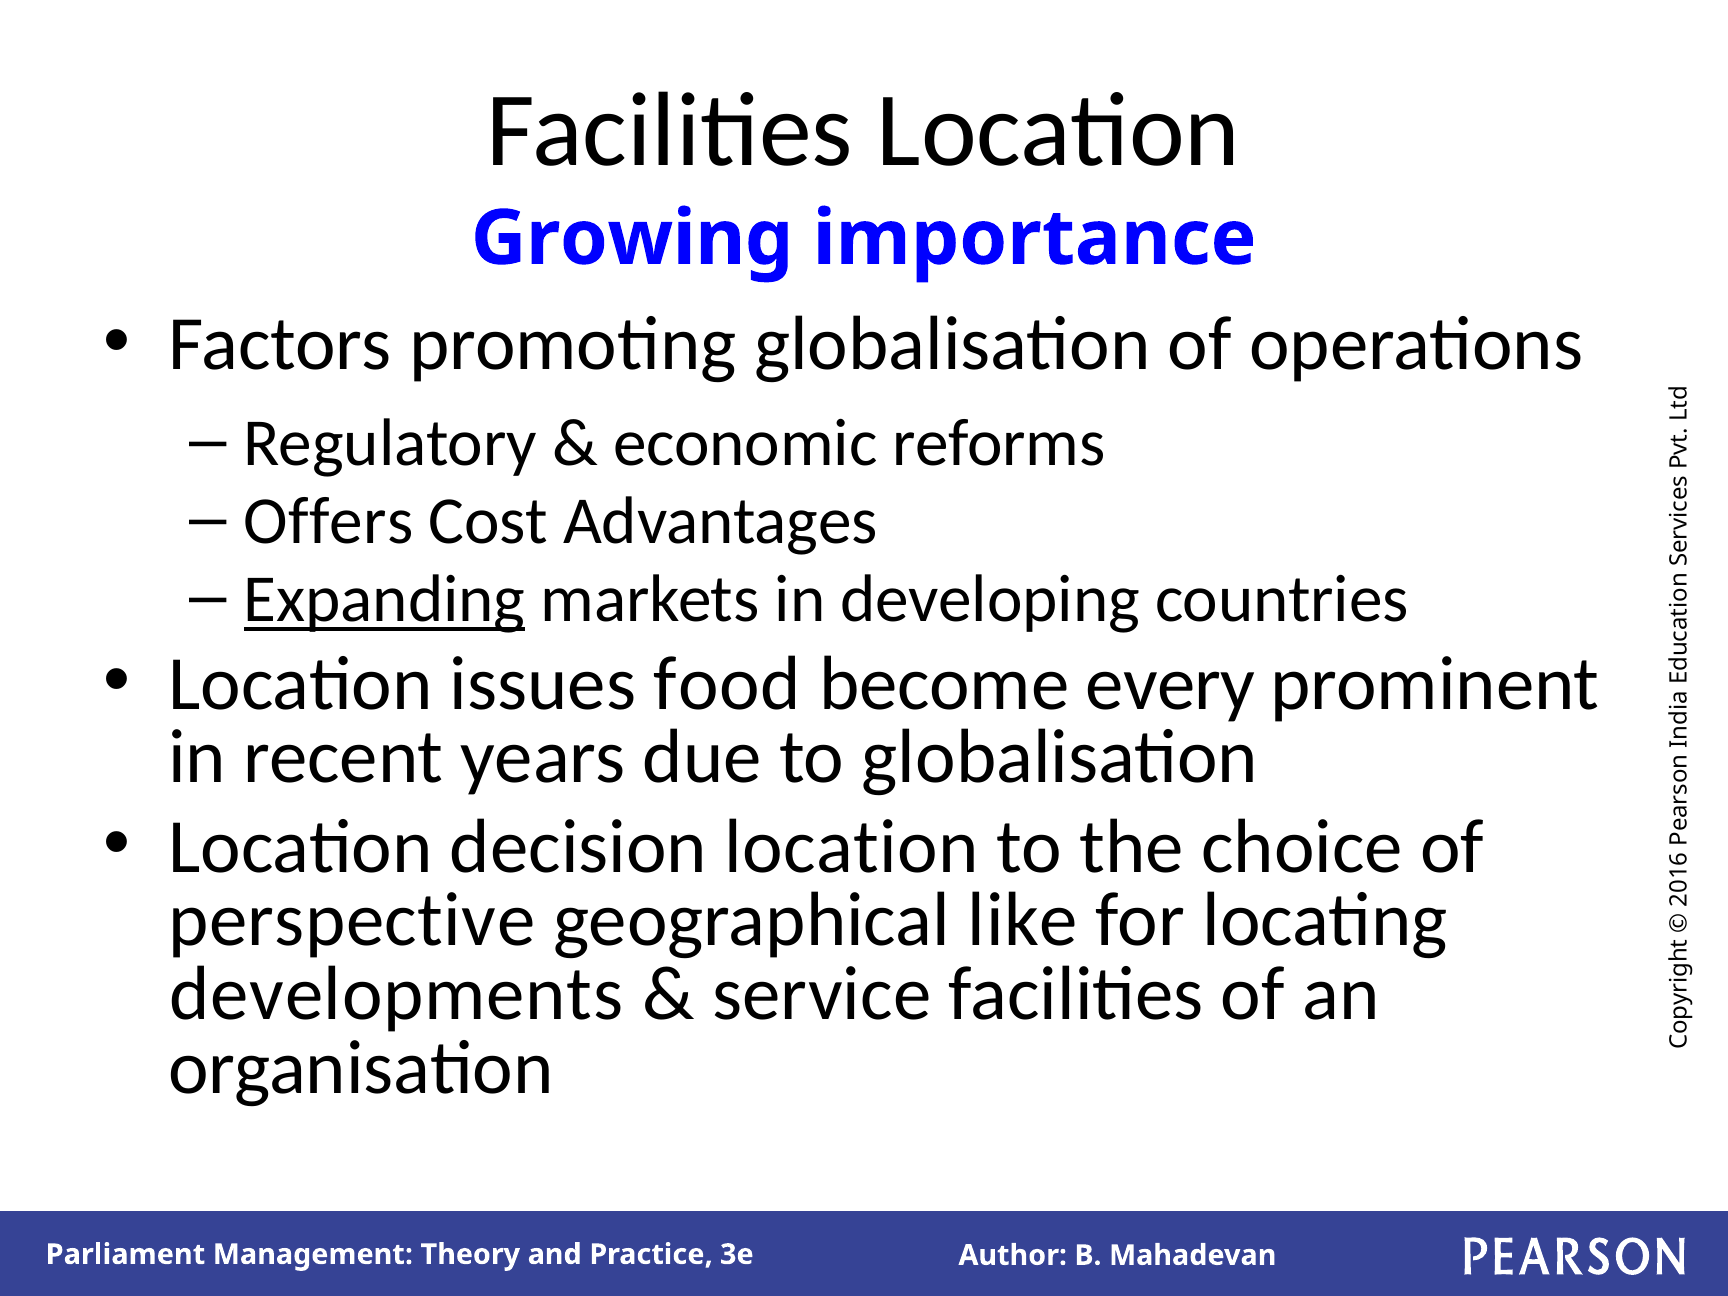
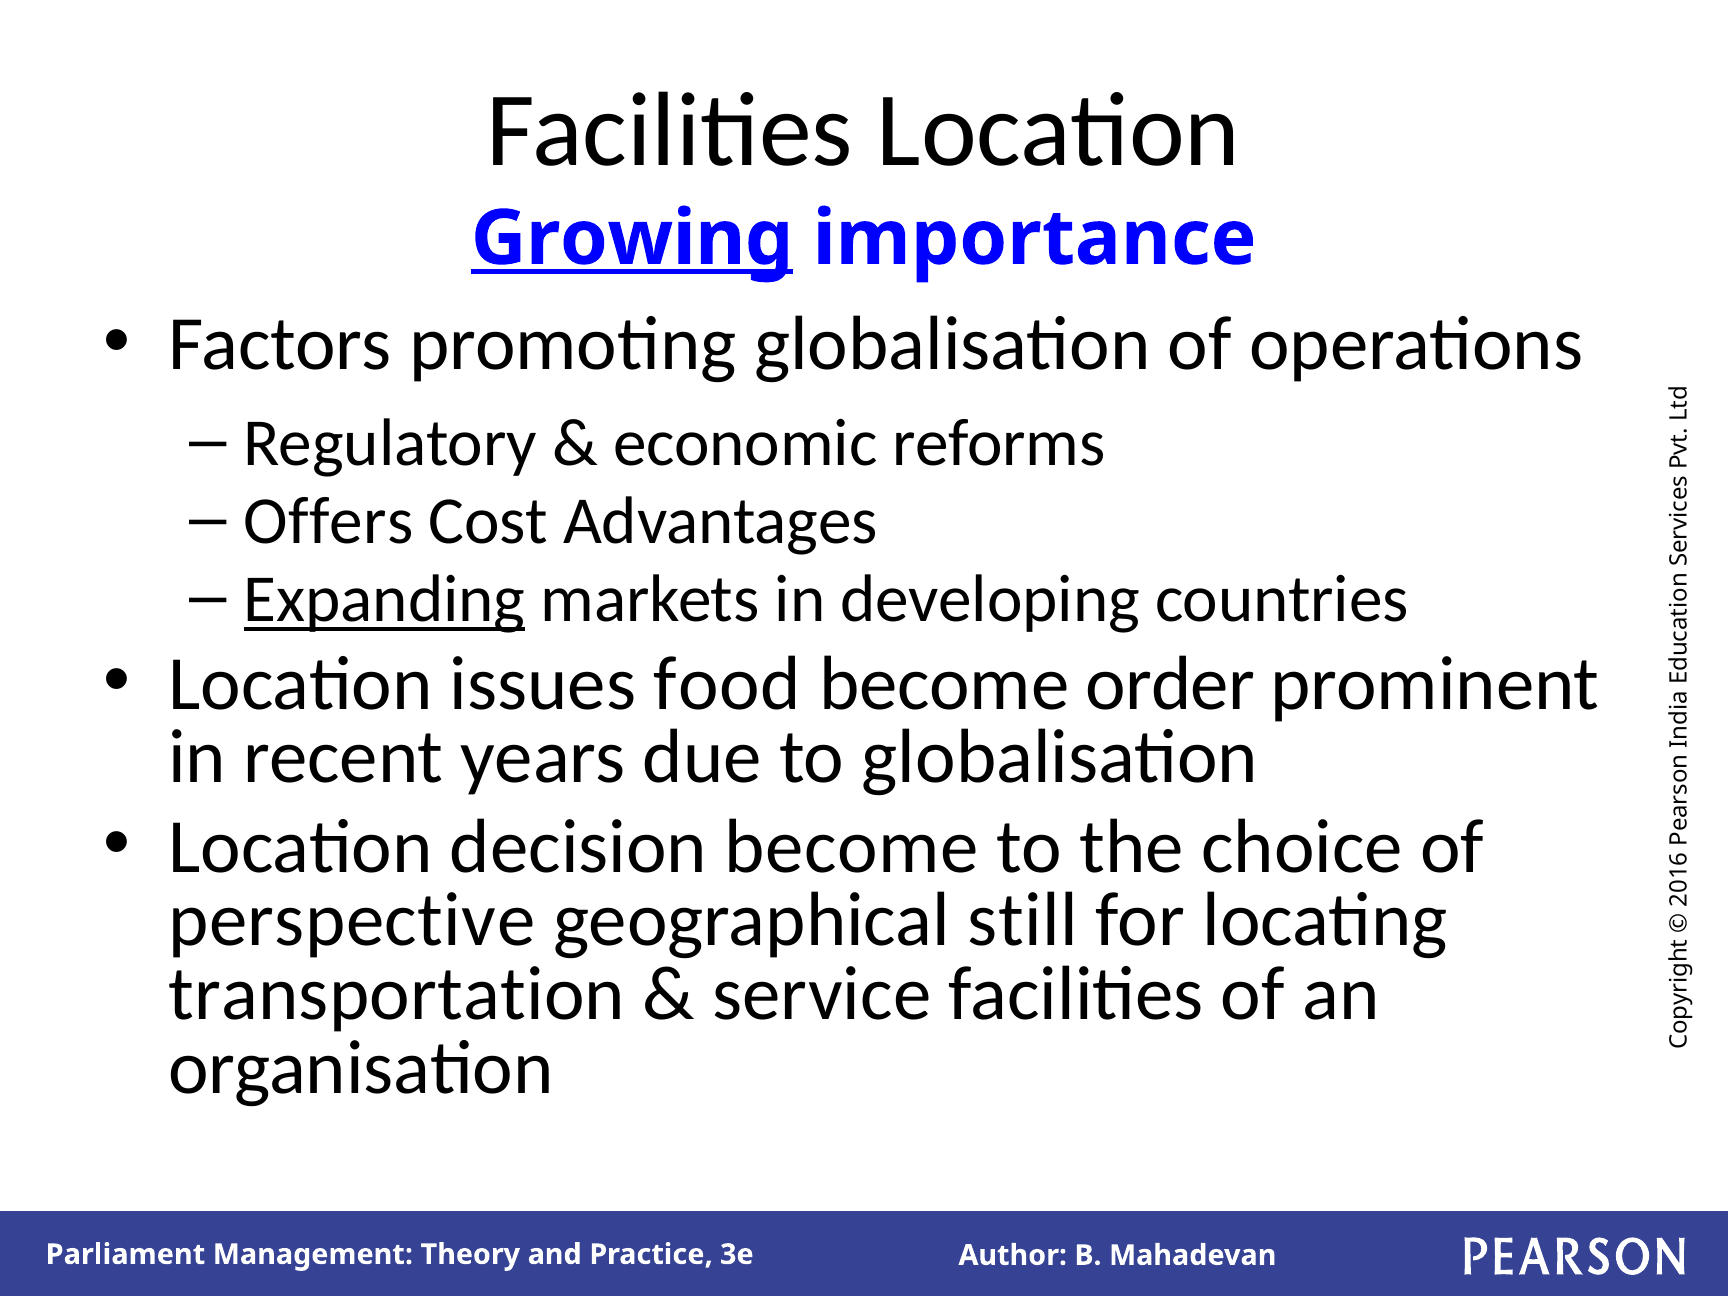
Growing underline: none -> present (632, 239)
every: every -> order (1170, 684)
decision location: location -> become (852, 847)
like: like -> still (1023, 920)
developments: developments -> transportation (397, 994)
